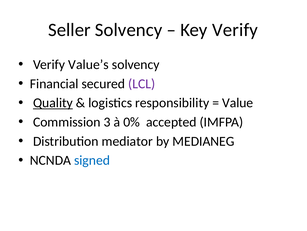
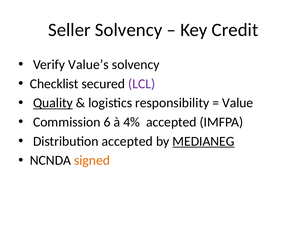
Key Verify: Verify -> Credit (235, 30)
Financial: Financial -> Checklist (54, 84)
3: 3 -> 6 (107, 122)
0%: 0% -> 4% (132, 122)
Distribution mediator: mediator -> accepted (127, 141)
MEDIANEG underline: none -> present (203, 141)
signed colour: blue -> orange (92, 160)
